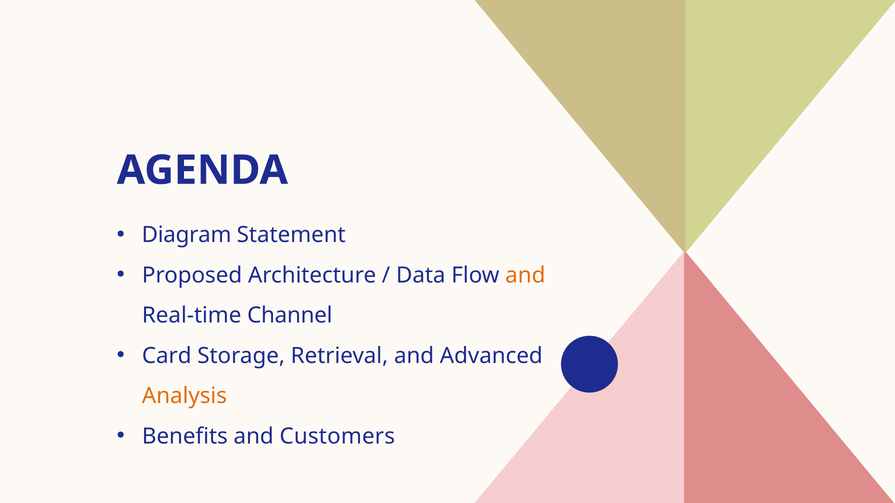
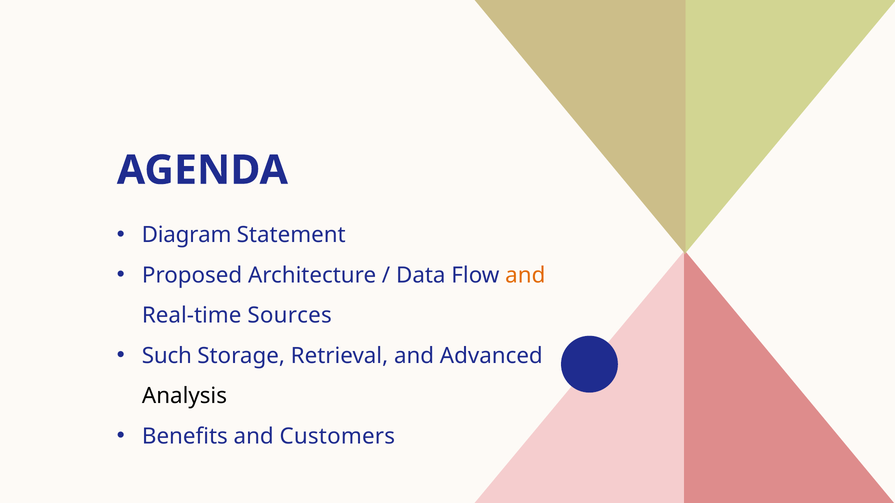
Channel: Channel -> Sources (290, 316)
Card: Card -> Such (167, 356)
Analysis colour: orange -> black (184, 396)
